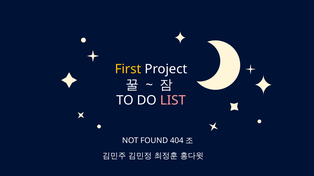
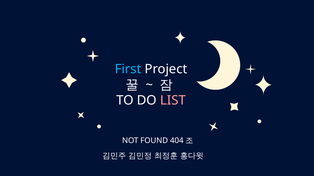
First colour: yellow -> light blue (128, 69)
